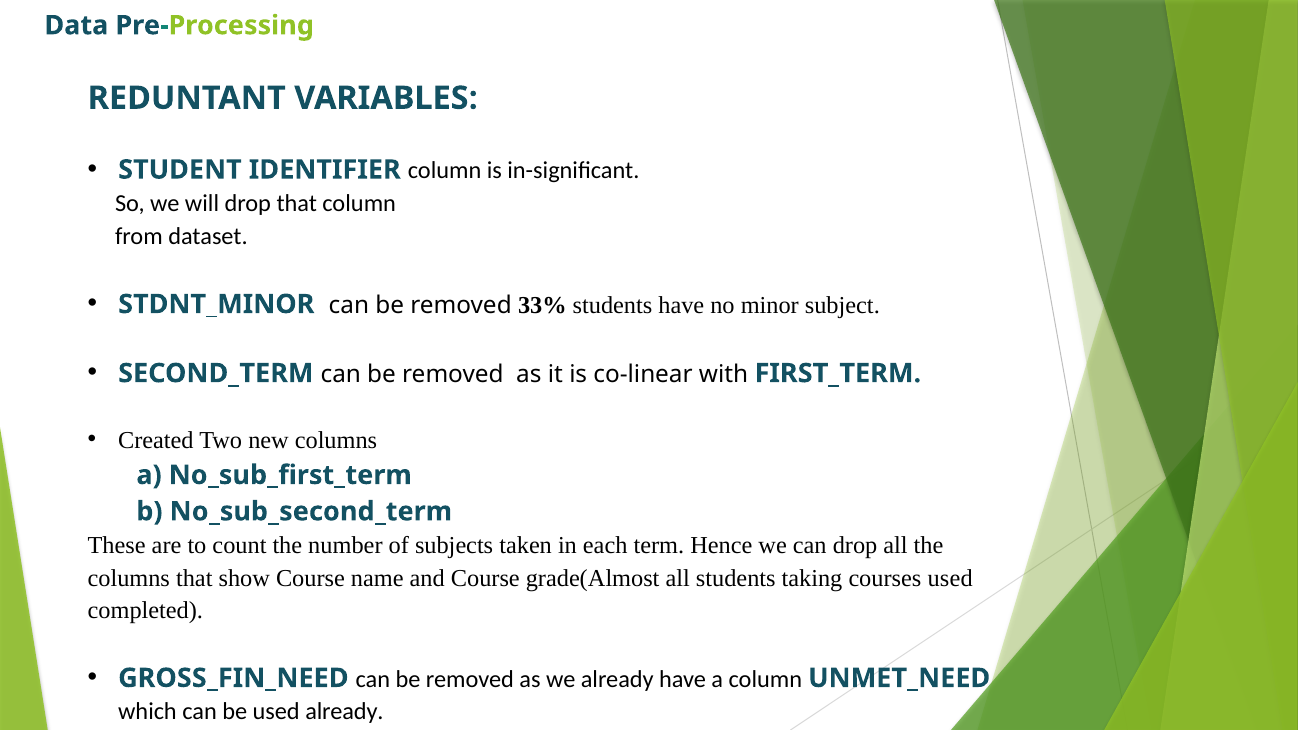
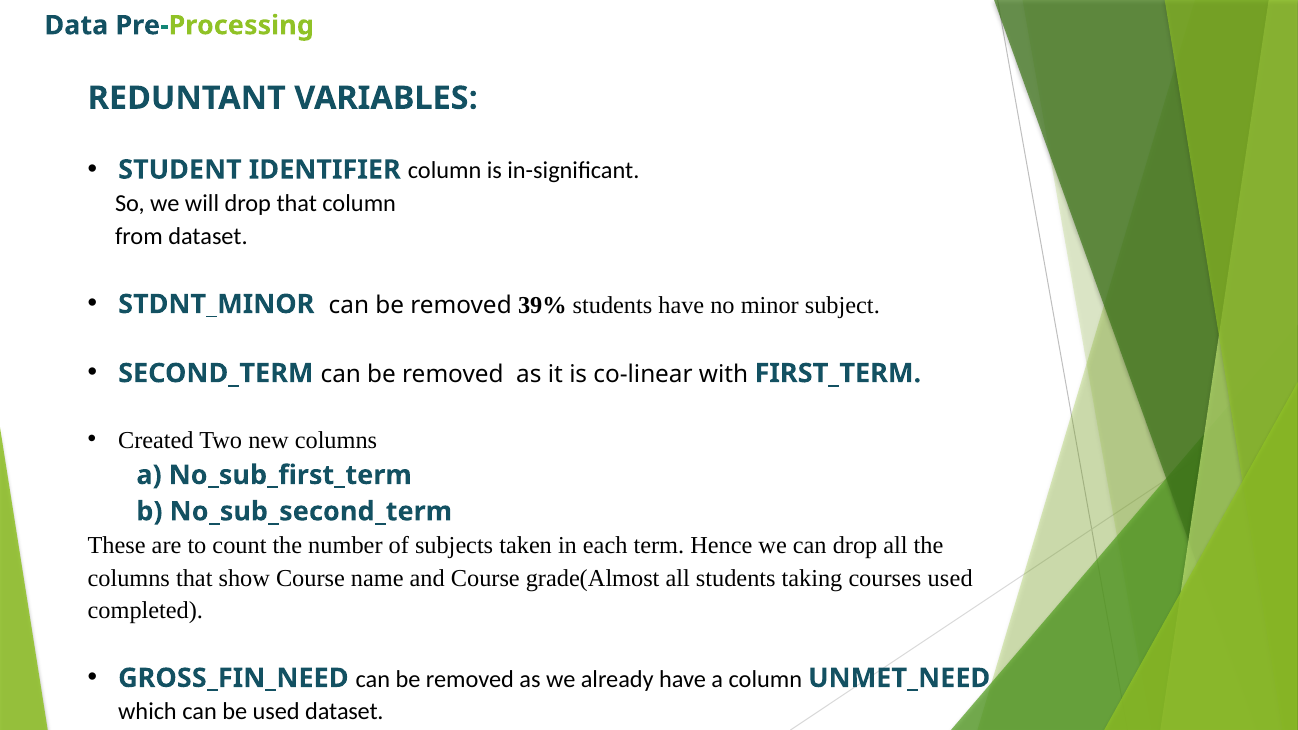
33%: 33% -> 39% (542, 305)
used already: already -> dataset (344, 712)
